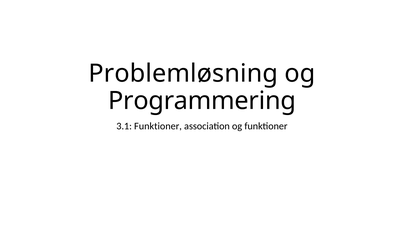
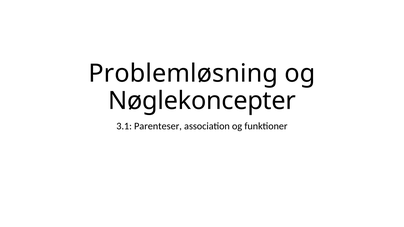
Programmering: Programmering -> Nøglekoncepter (202, 101)
3.1 Funktioner: Funktioner -> Parenteser (158, 126)
